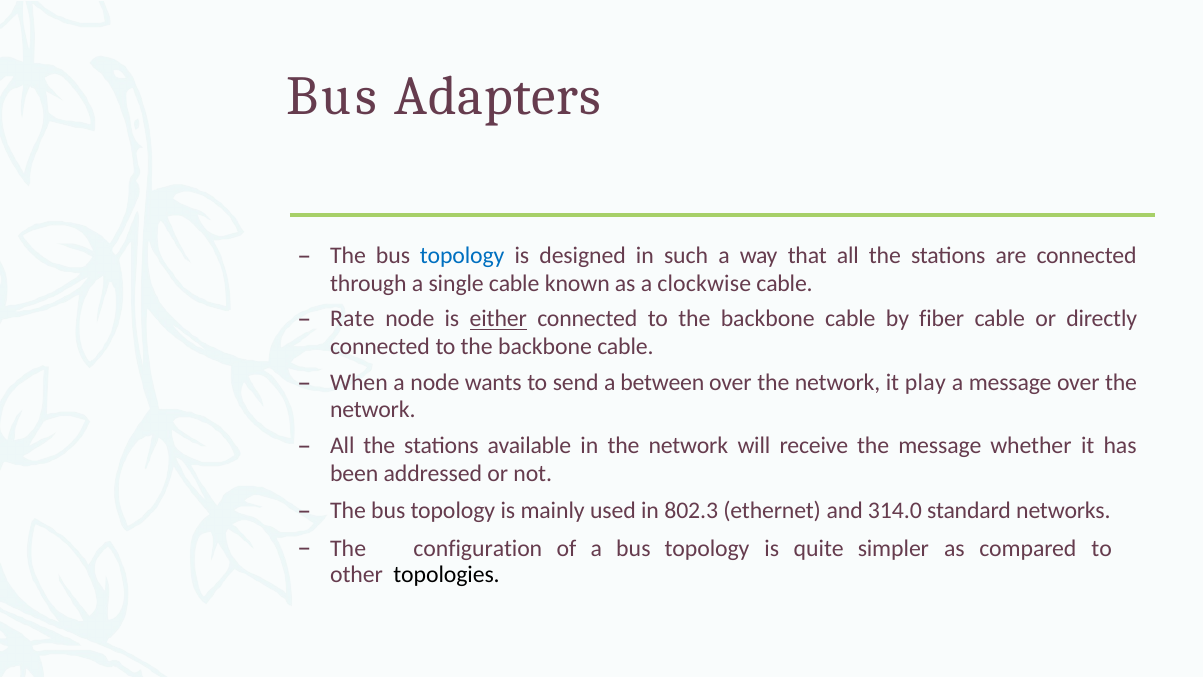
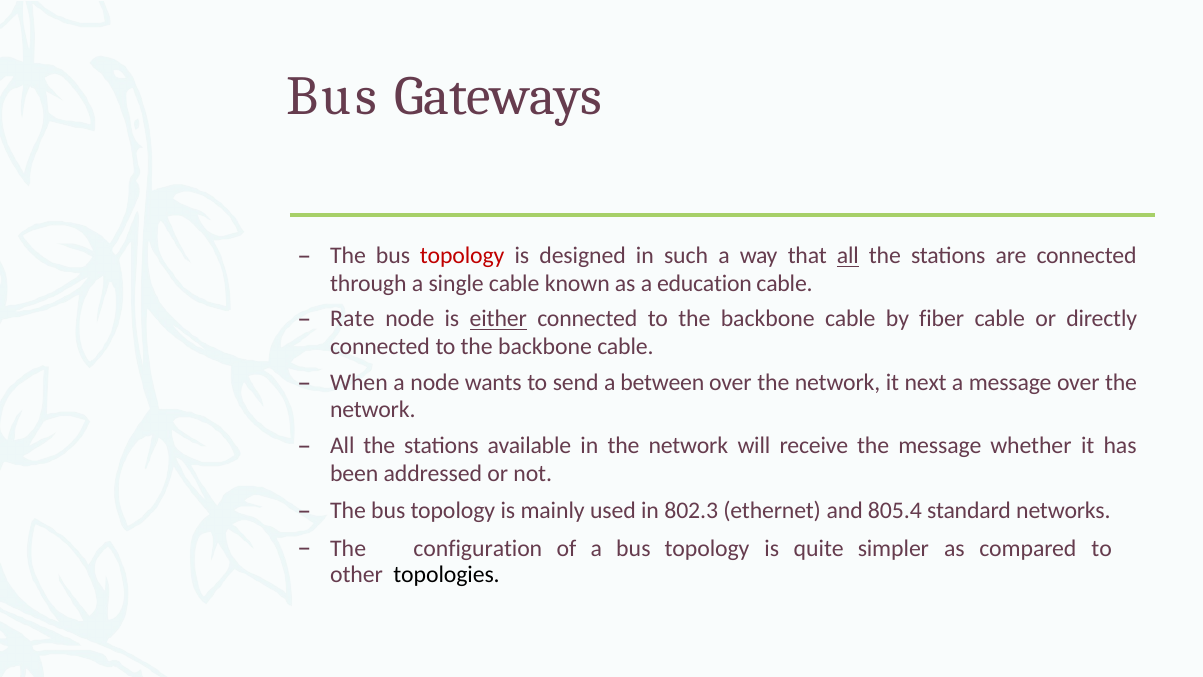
Adapters: Adapters -> Gateways (498, 96)
topology colour: blue -> red (462, 256)
all underline: none -> present (848, 256)
clockwise: clockwise -> education (704, 283)
play: play -> next (926, 382)
314.0: 314.0 -> 805.4 (895, 510)
